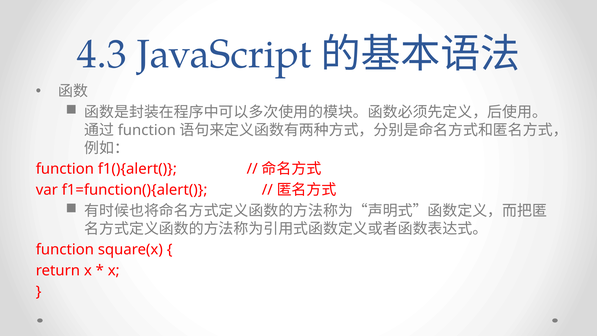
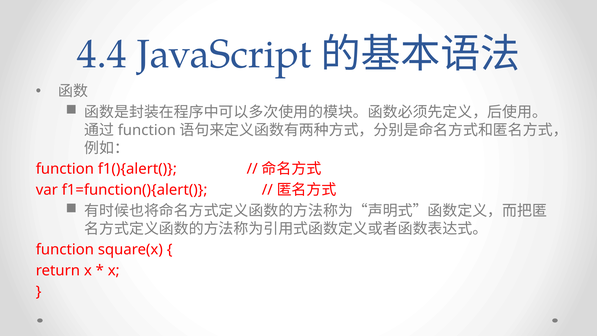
4.3: 4.3 -> 4.4 (102, 54)
